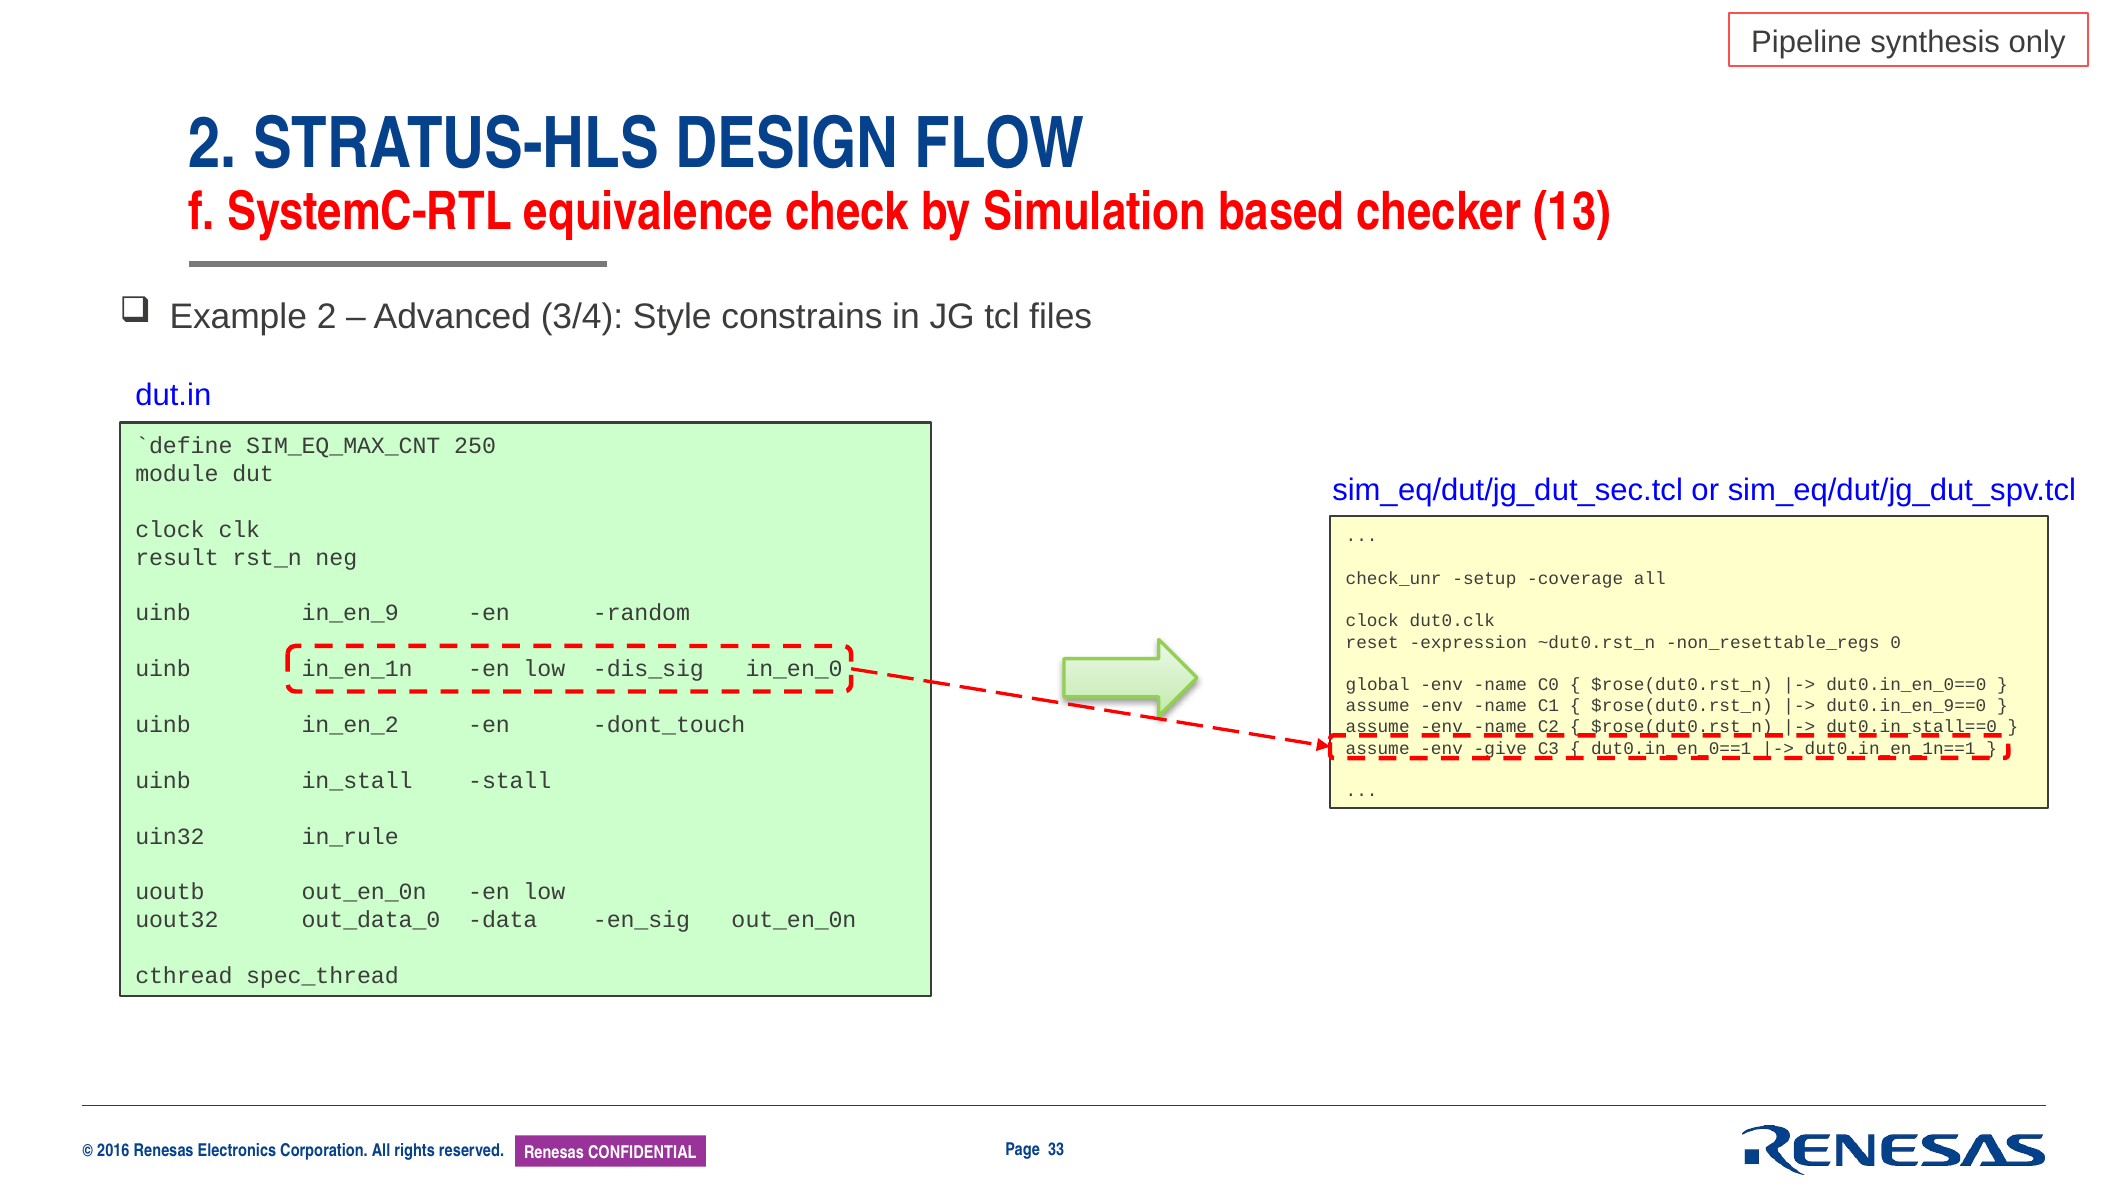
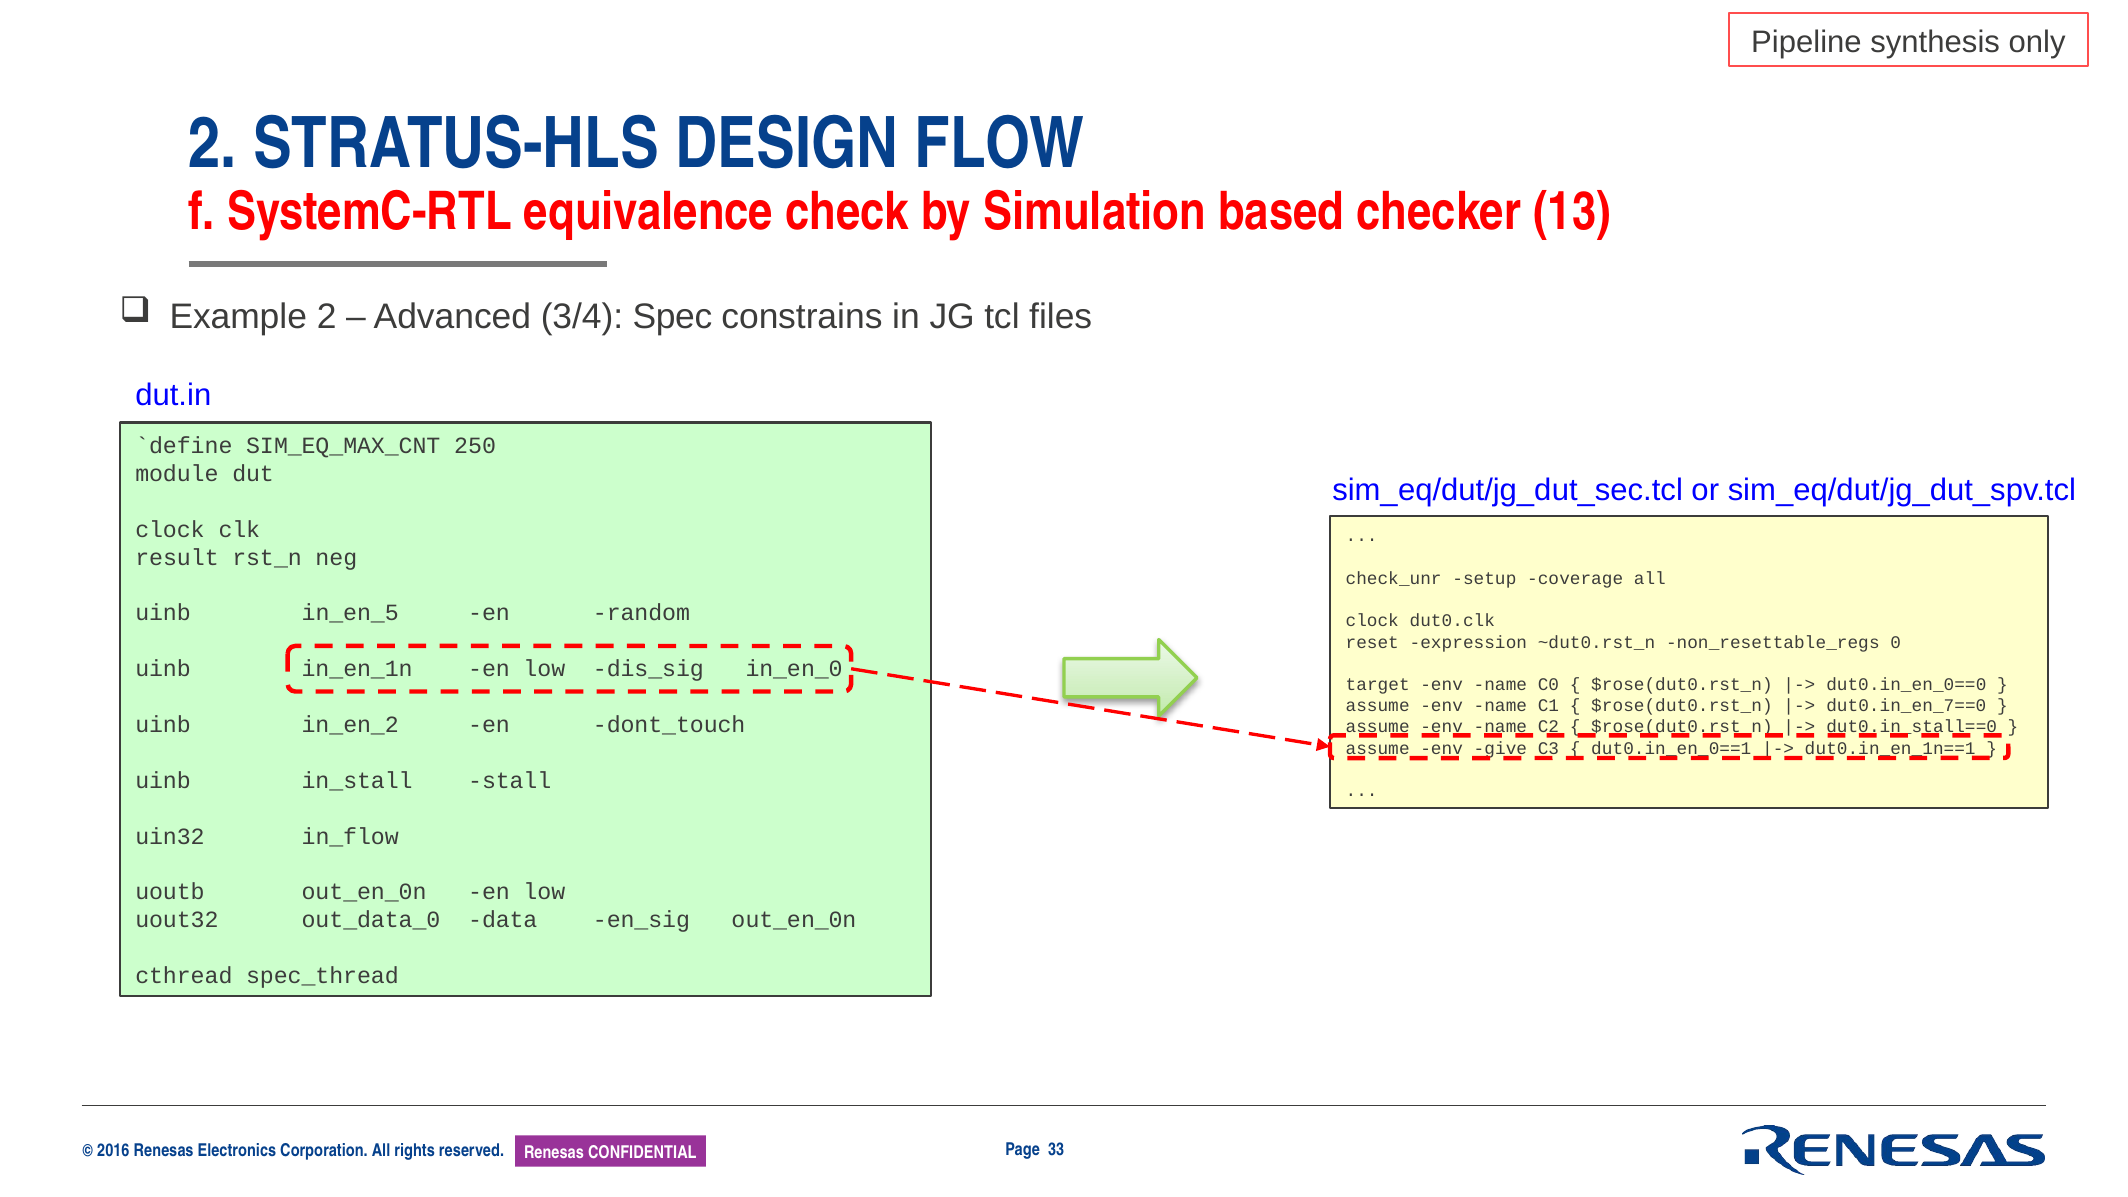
Style: Style -> Spec (672, 316)
in_en_9: in_en_9 -> in_en_5 (350, 613)
global: global -> target (1378, 685)
dut0.in_en_9==0: dut0.in_en_9==0 -> dut0.in_en_7==0 (1906, 706)
in_rule: in_rule -> in_flow (350, 837)
